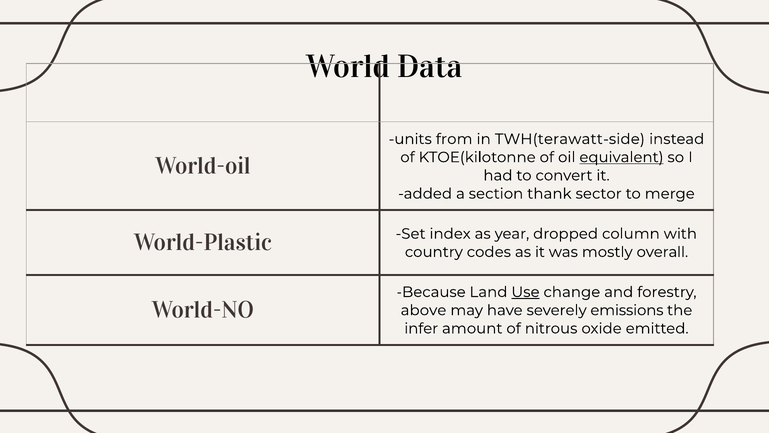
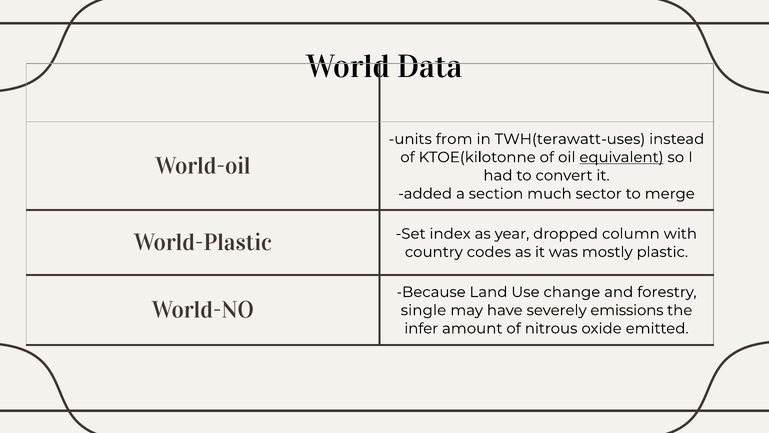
TWH(terawatt-side: TWH(terawatt-side -> TWH(terawatt-uses (570, 139)
thank: thank -> much (549, 194)
overall: overall -> plastic (662, 252)
Use underline: present -> none (525, 292)
above: above -> single (423, 310)
